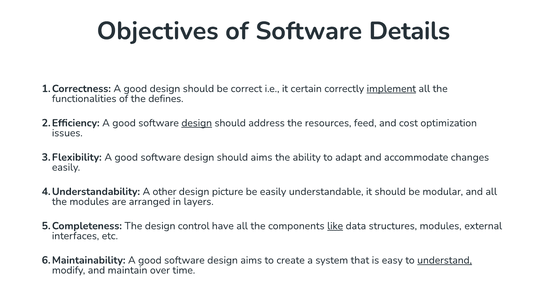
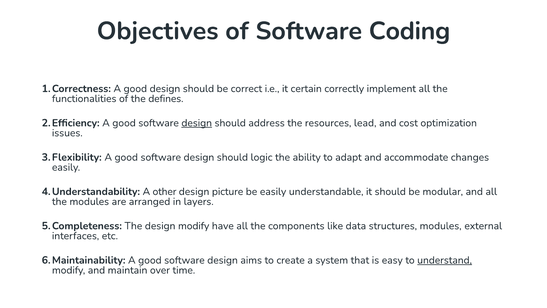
Details: Details -> Coding (410, 31)
implement underline: present -> none (391, 89)
feed: feed -> lead (365, 123)
should aims: aims -> logic (262, 157)
design control: control -> modify (194, 226)
like underline: present -> none (335, 226)
